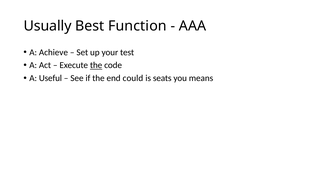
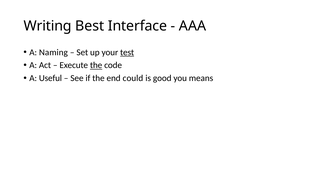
Usually: Usually -> Writing (48, 26)
Function: Function -> Interface (137, 26)
Achieve: Achieve -> Naming (53, 52)
test underline: none -> present (127, 52)
seats: seats -> good (162, 78)
